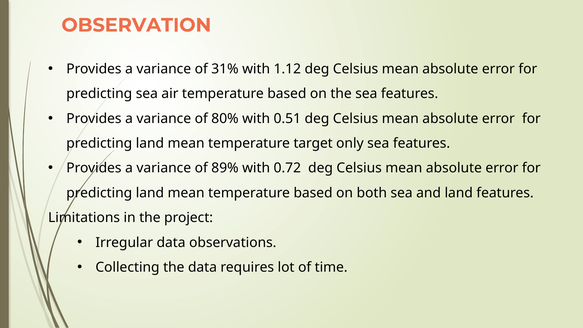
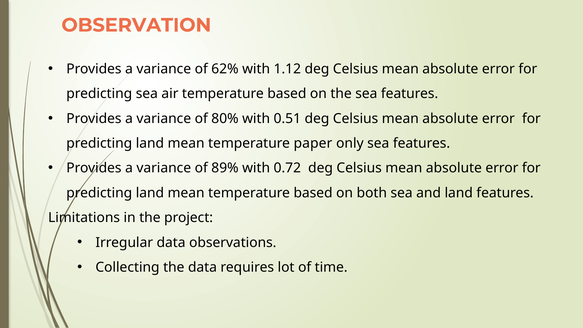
31%: 31% -> 62% (225, 69)
target: target -> paper (313, 143)
